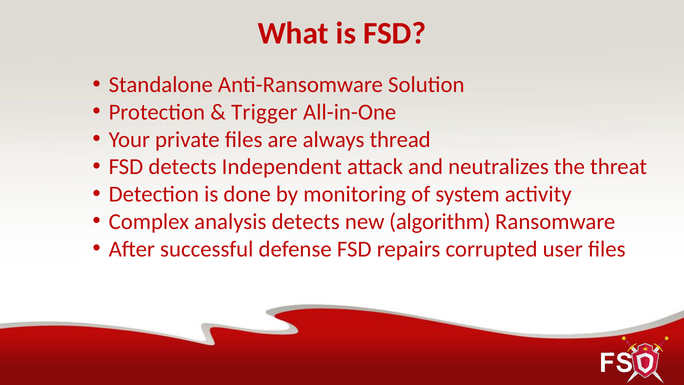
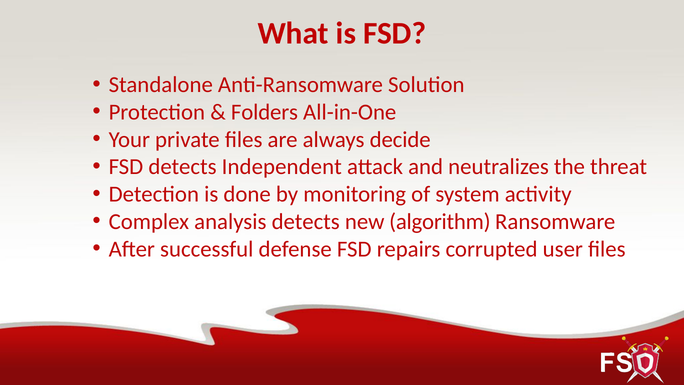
Trigger: Trigger -> Folders (264, 112)
thread: thread -> decide (400, 139)
